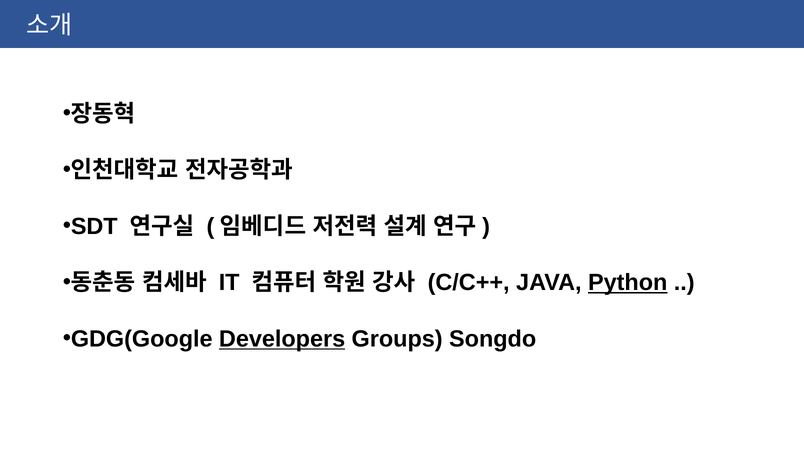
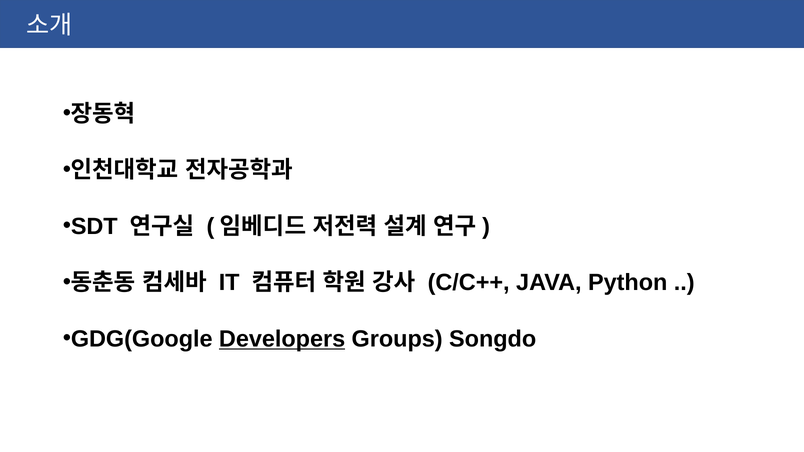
Python underline: present -> none (628, 283)
